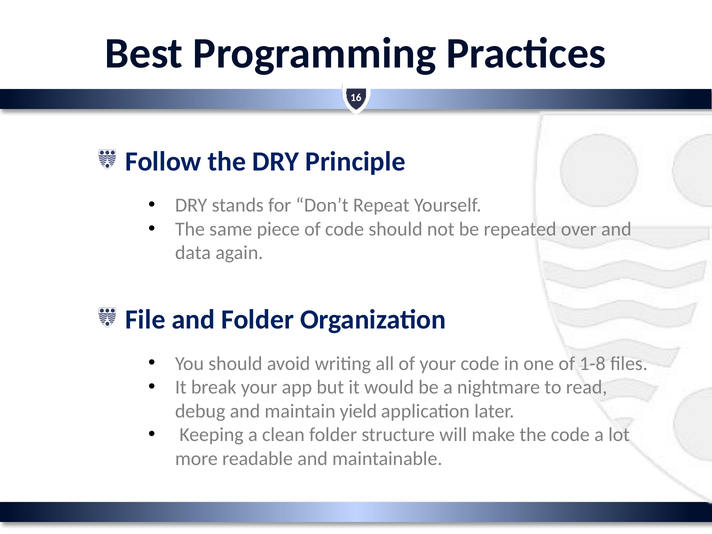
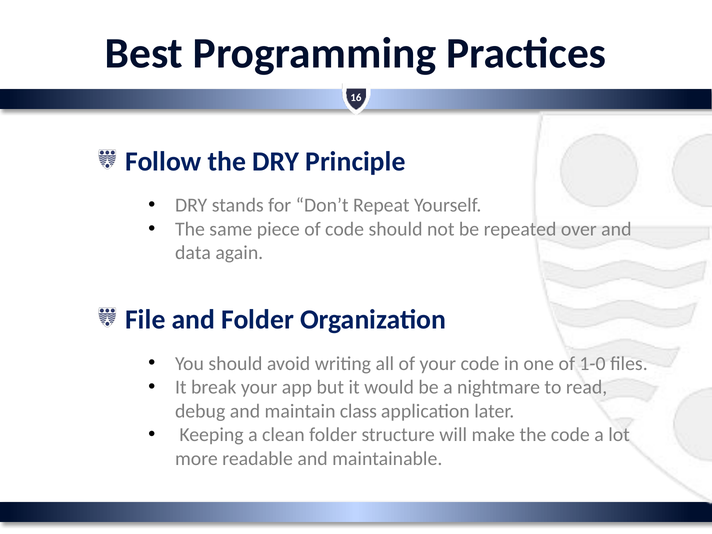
1-8: 1-8 -> 1-0 (593, 364)
yield: yield -> class (358, 411)
